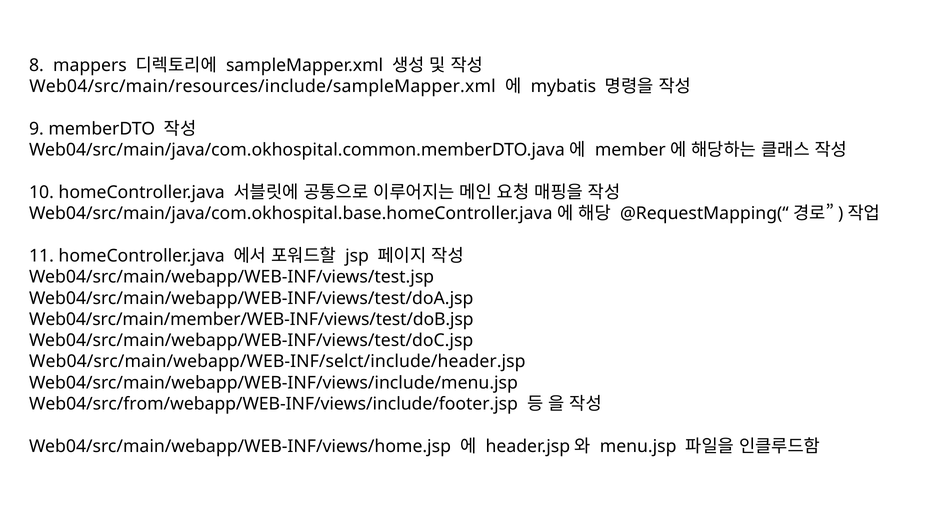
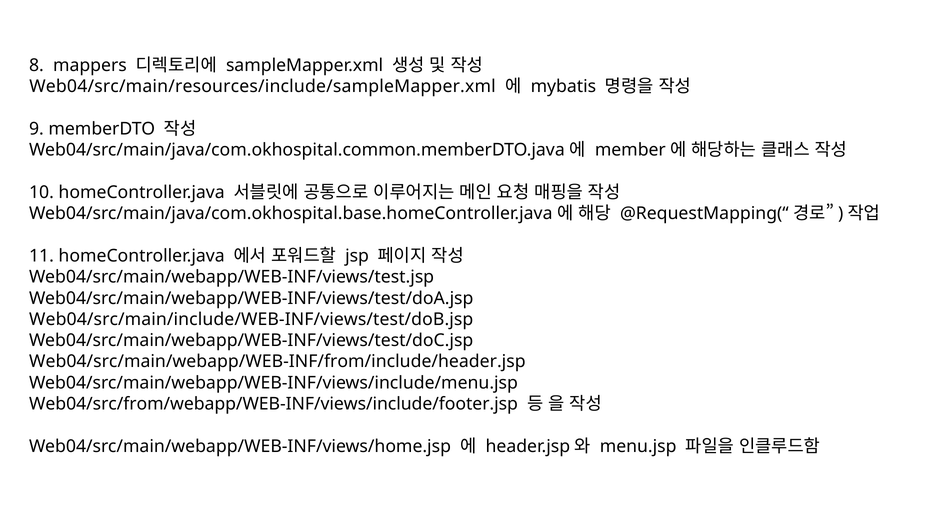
Web04/src/main/member/WEB-INF/views/test/doB.jsp: Web04/src/main/member/WEB-INF/views/test/doB.jsp -> Web04/src/main/include/WEB-INF/views/test/doB.jsp (251, 320)
Web04/src/main/webapp/WEB-INF/selct/include/header.jsp: Web04/src/main/webapp/WEB-INF/selct/include/header.jsp -> Web04/src/main/webapp/WEB-INF/from/include/header.jsp (277, 362)
